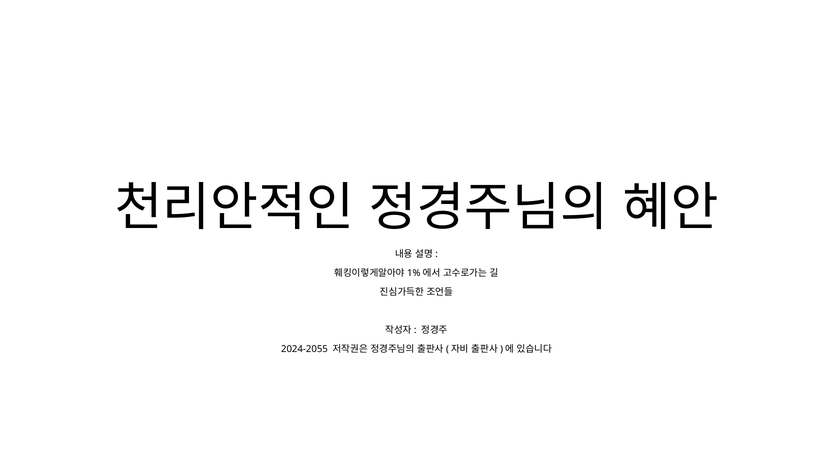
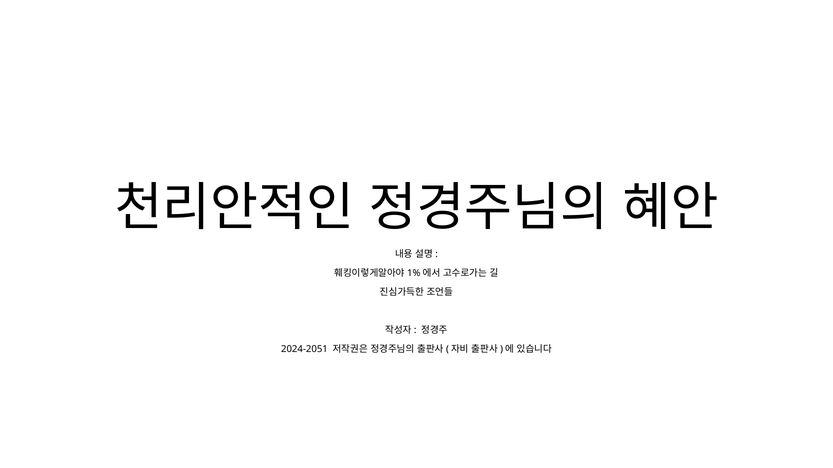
2024-2055: 2024-2055 -> 2024-2051 (304, 349)
